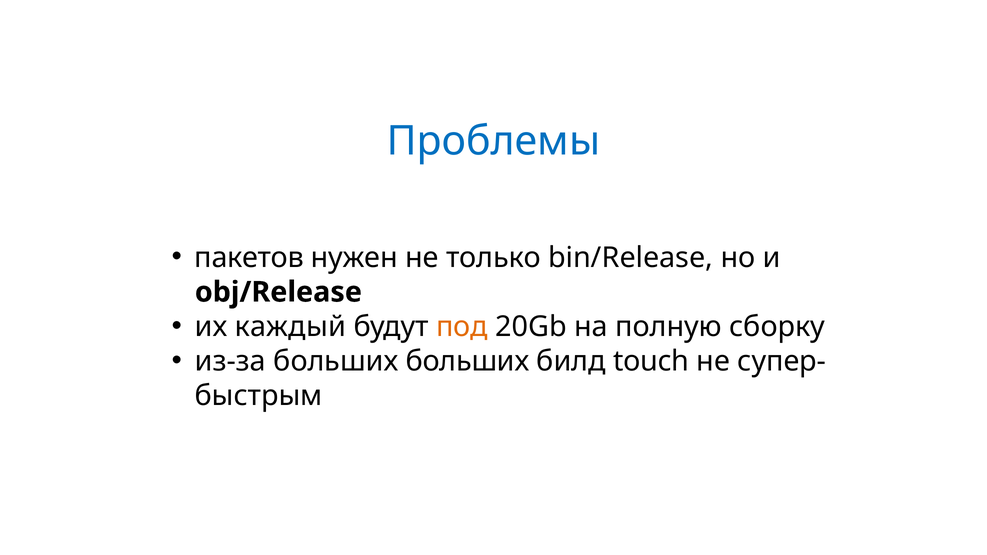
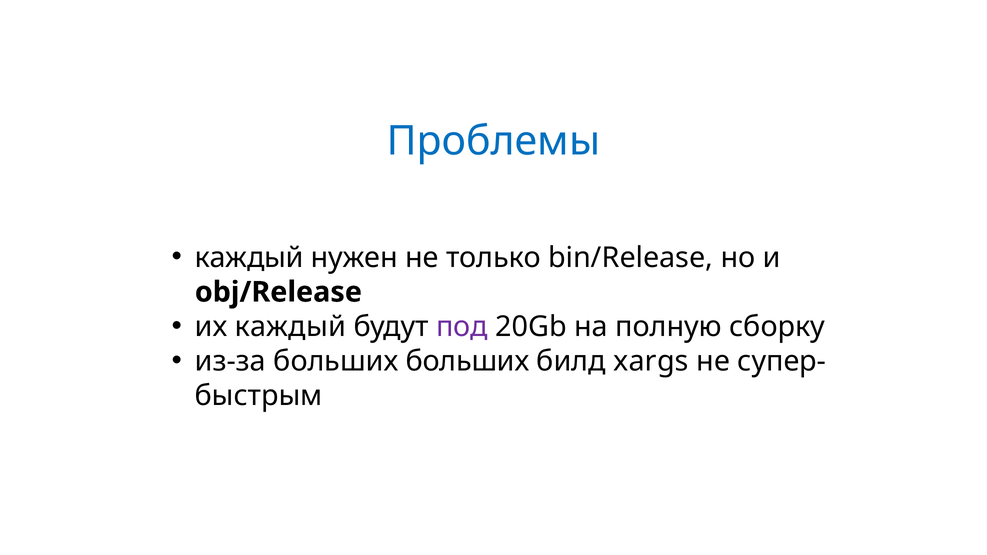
пакетов: пакетов -> каждый (249, 258)
под colour: orange -> purple (462, 327)
touch: touch -> xargs (651, 361)
